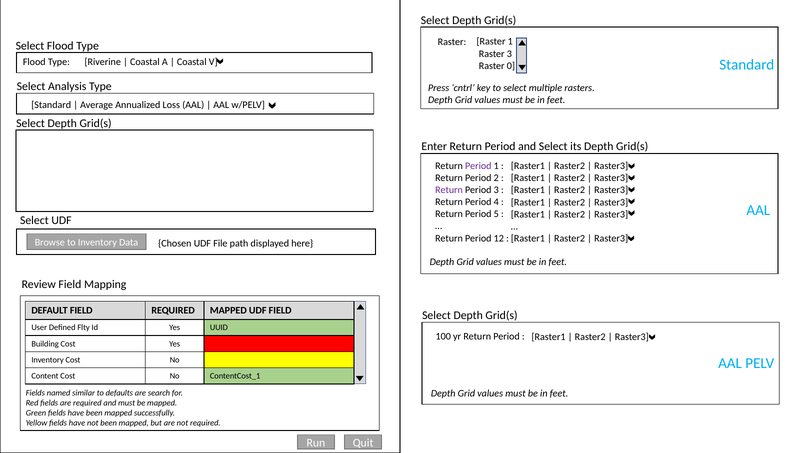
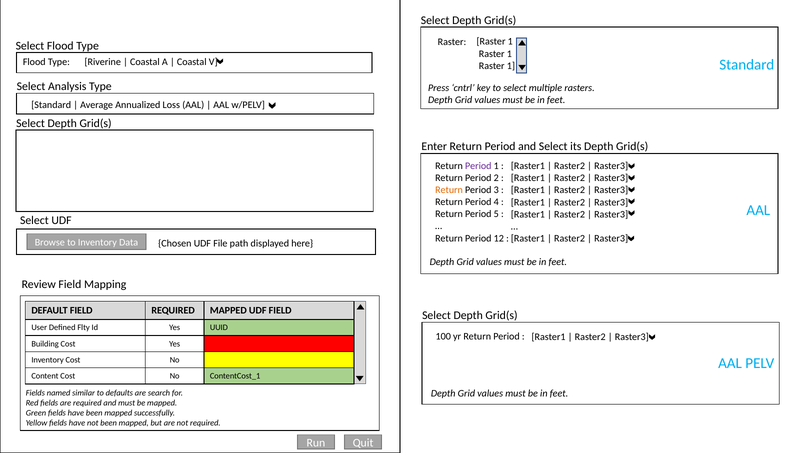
3: 3 -> 1 (509, 54)
0: 0 -> 1 (511, 66)
Return colour: purple -> orange (449, 190)
